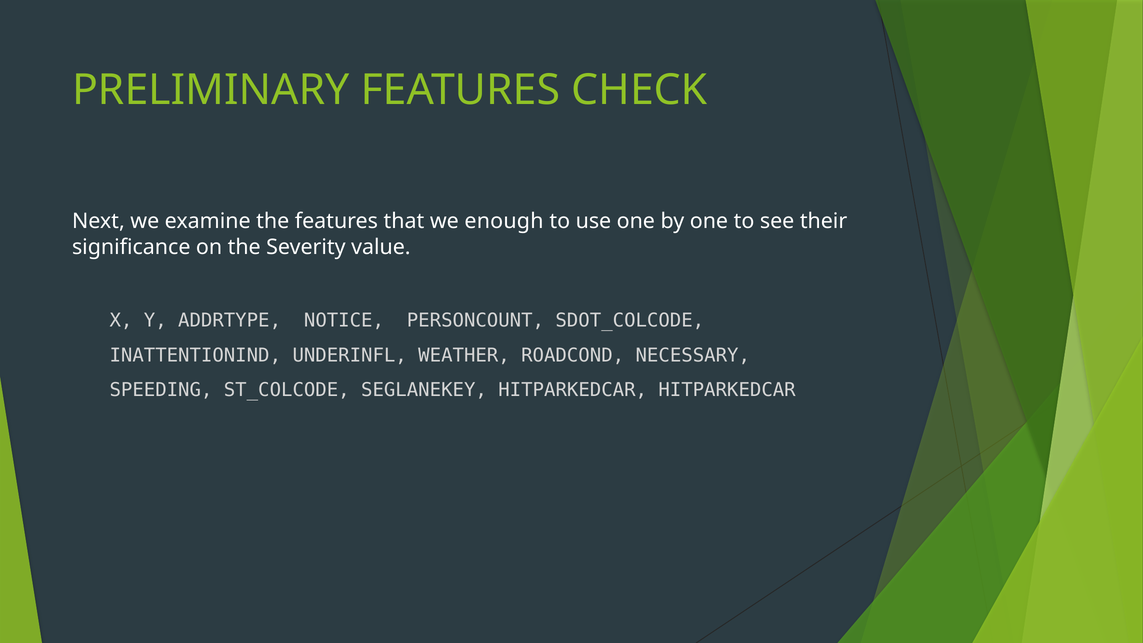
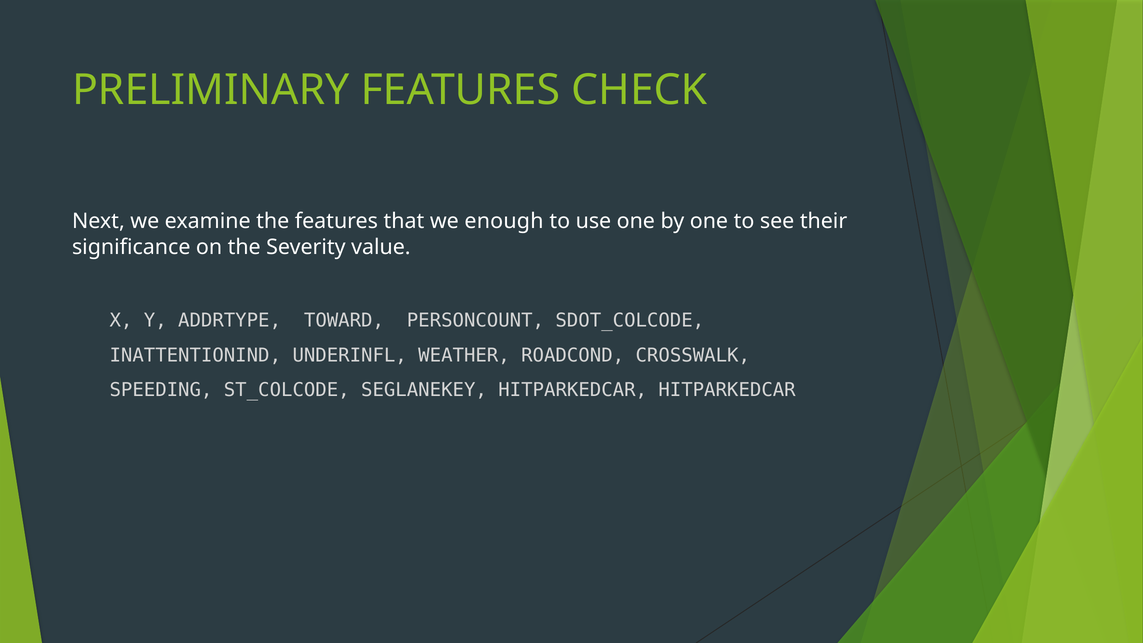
NOTICE: NOTICE -> TOWARD (344, 321)
NECESSARY: NECESSARY -> CROSSWALK (693, 355)
